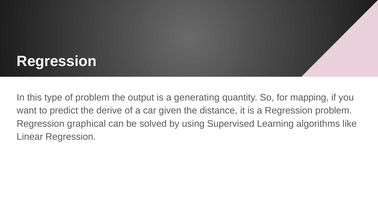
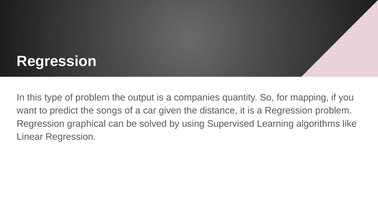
generating: generating -> companies (197, 97)
derive: derive -> songs (109, 110)
